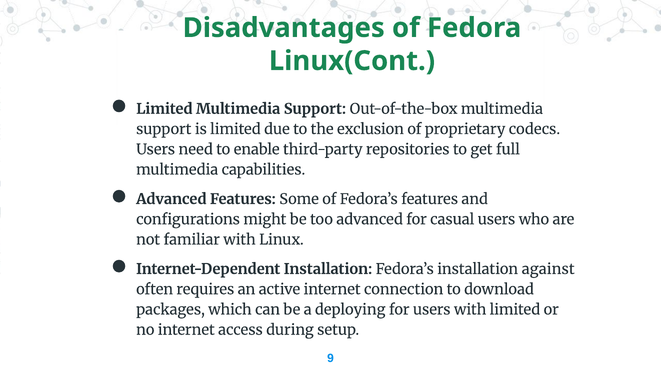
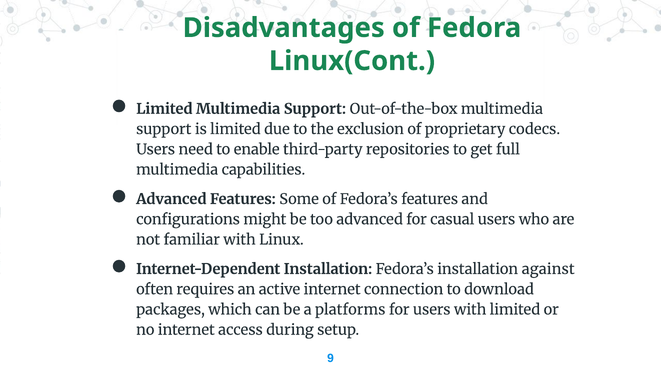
deploying: deploying -> platforms (350, 310)
